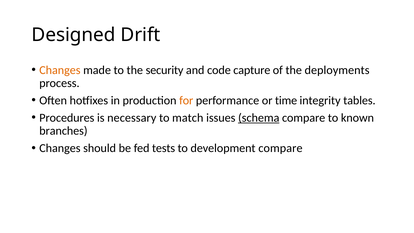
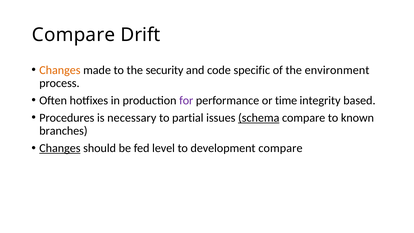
Designed: Designed -> Compare (73, 35)
capture: capture -> specific (252, 70)
deployments: deployments -> environment (337, 70)
for colour: orange -> purple (186, 100)
tables: tables -> based (359, 100)
match: match -> partial (188, 118)
Changes underline: none -> present (60, 148)
tests: tests -> level (164, 148)
